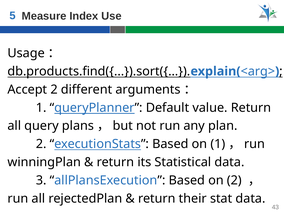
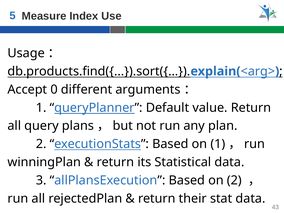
Accept 2: 2 -> 0 (54, 89)
